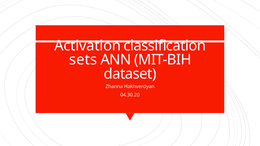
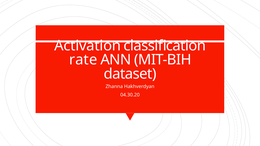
sets: sets -> rate (83, 60)
